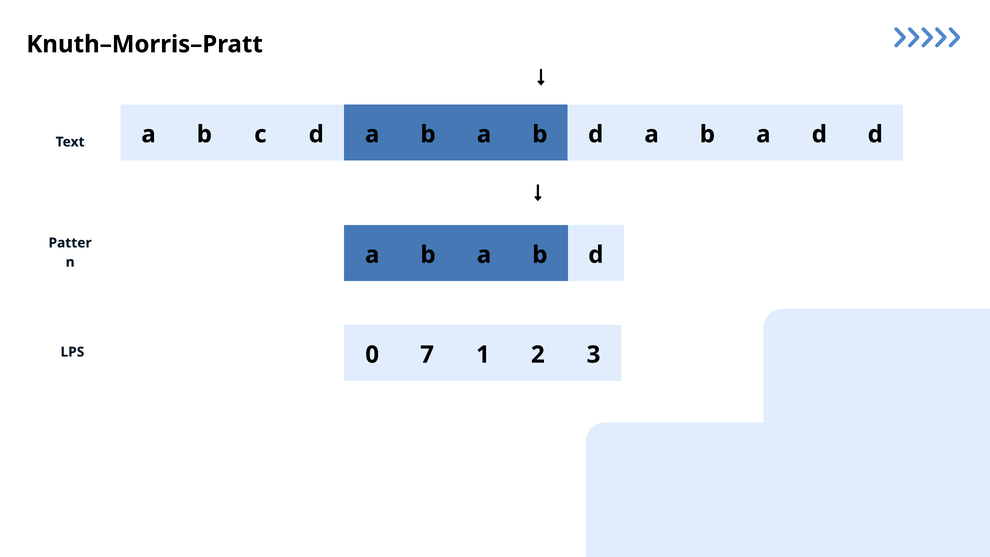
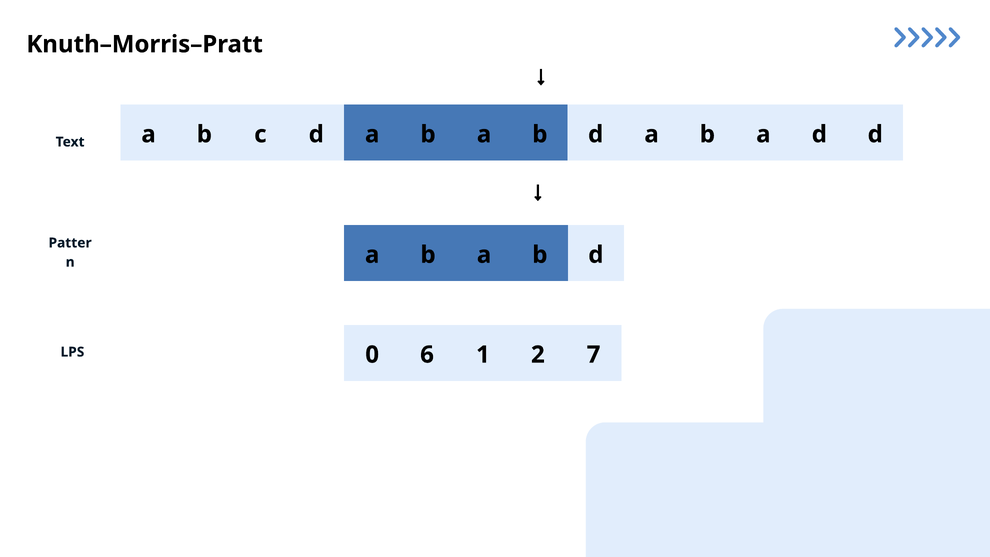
7: 7 -> 6 (427, 355)
3: 3 -> 7 (594, 355)
